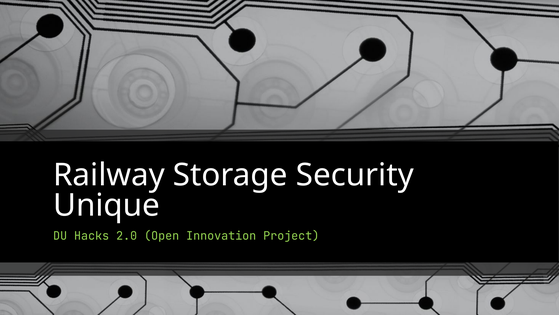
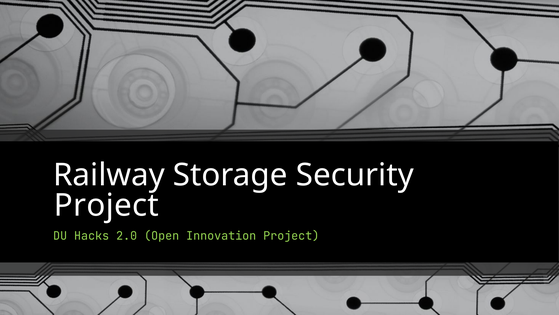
Unique: Unique -> Project (106, 205)
